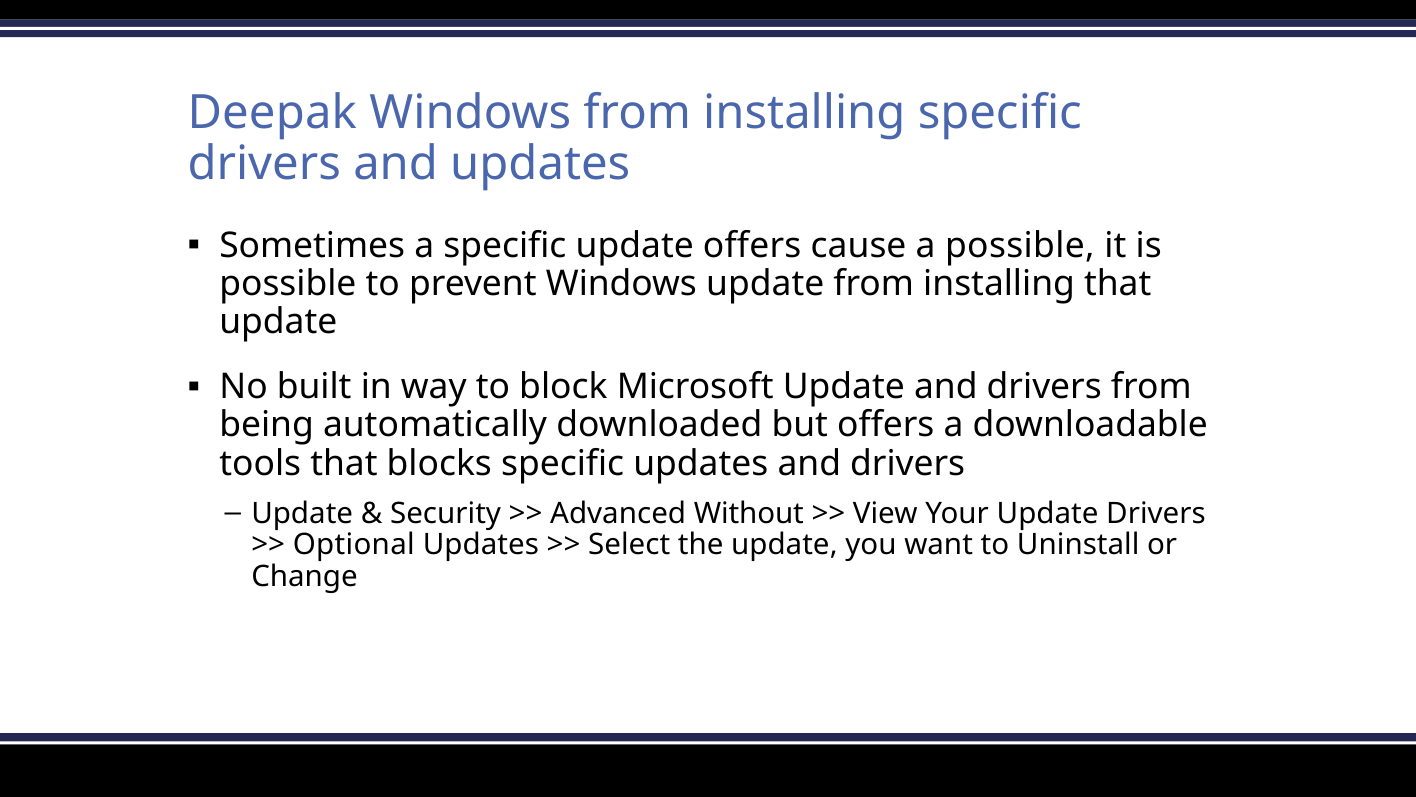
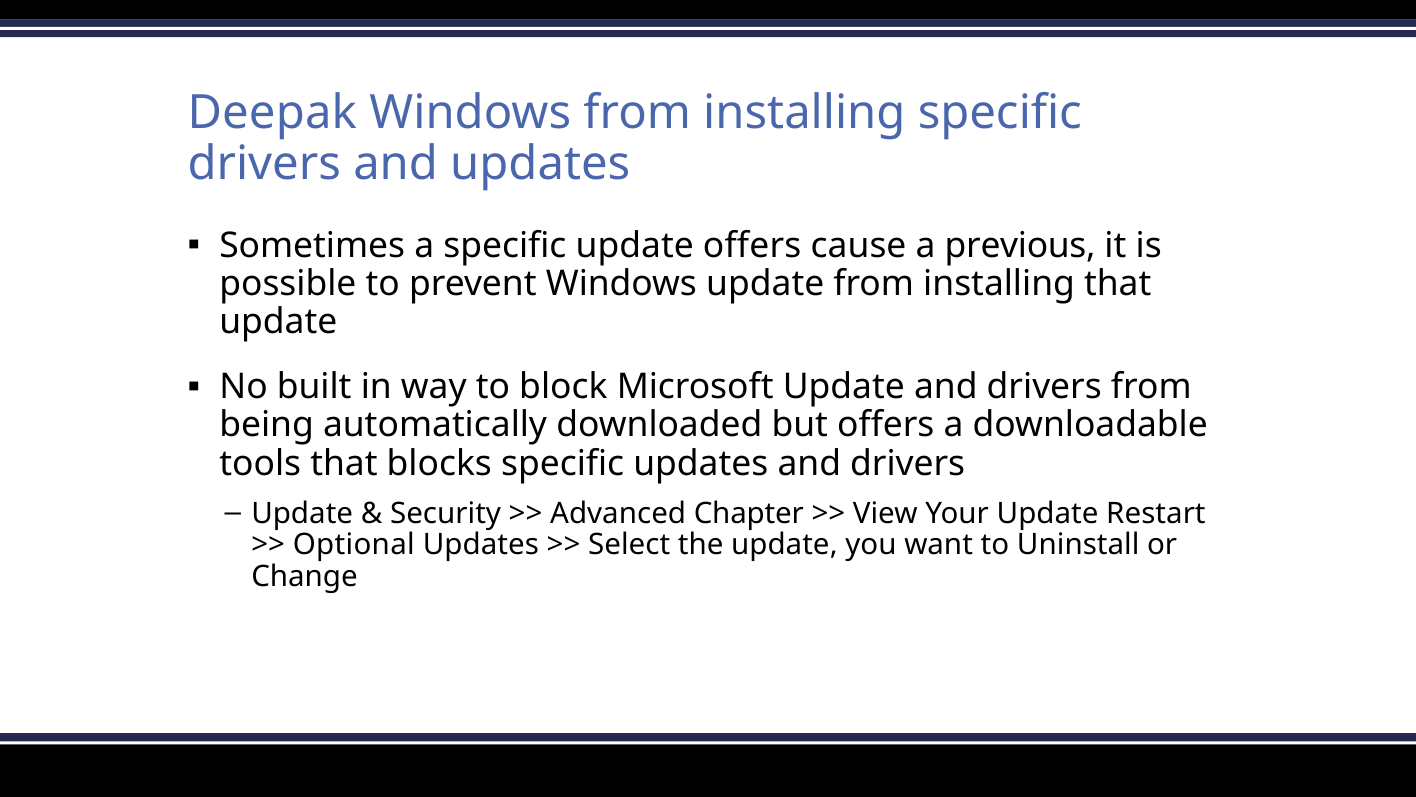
a possible: possible -> previous (1020, 246)
Without: Without -> Chapter (749, 513)
Update Drivers: Drivers -> Restart (1156, 513)
